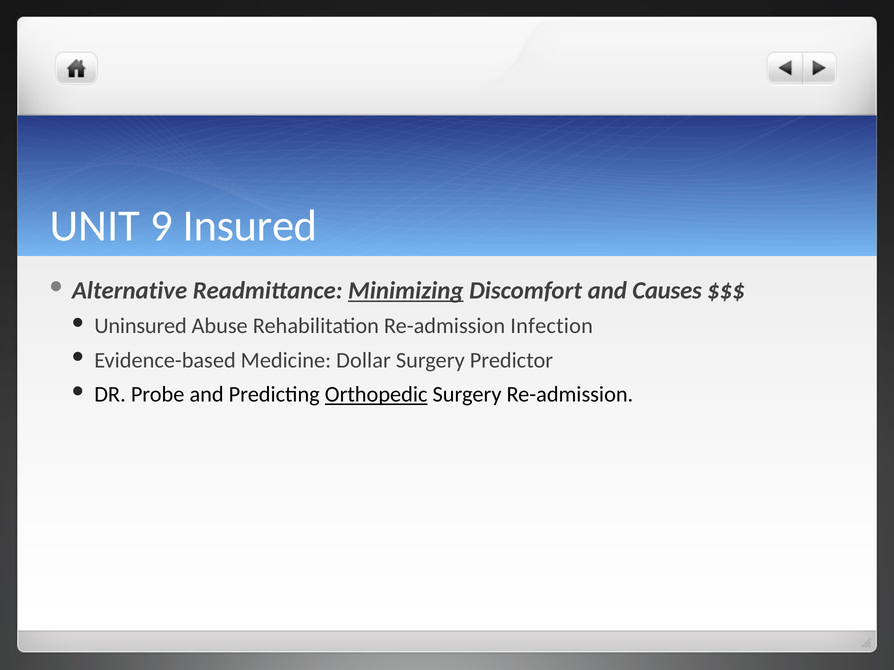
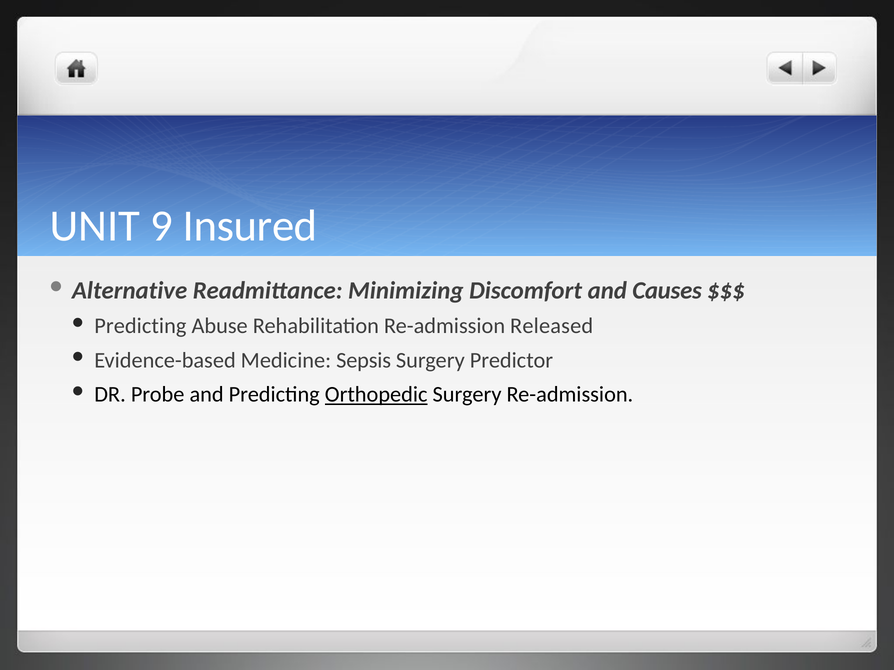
Minimizing underline: present -> none (406, 291)
Uninsured: Uninsured -> Predicting (140, 326)
Infection: Infection -> Released (552, 326)
Dollar: Dollar -> Sepsis (364, 361)
